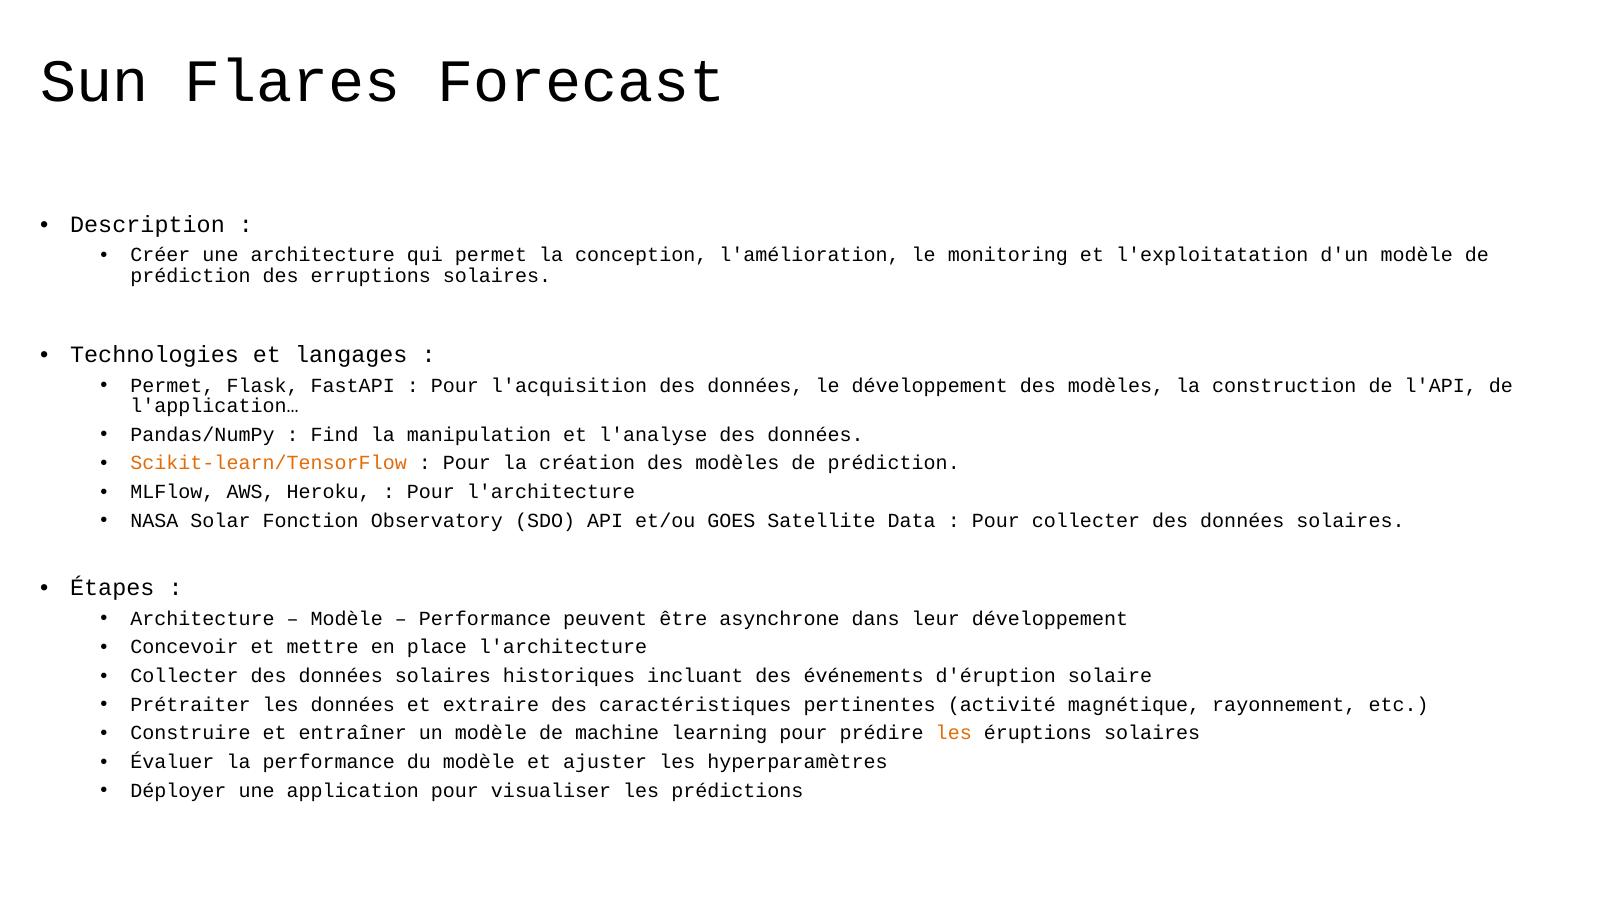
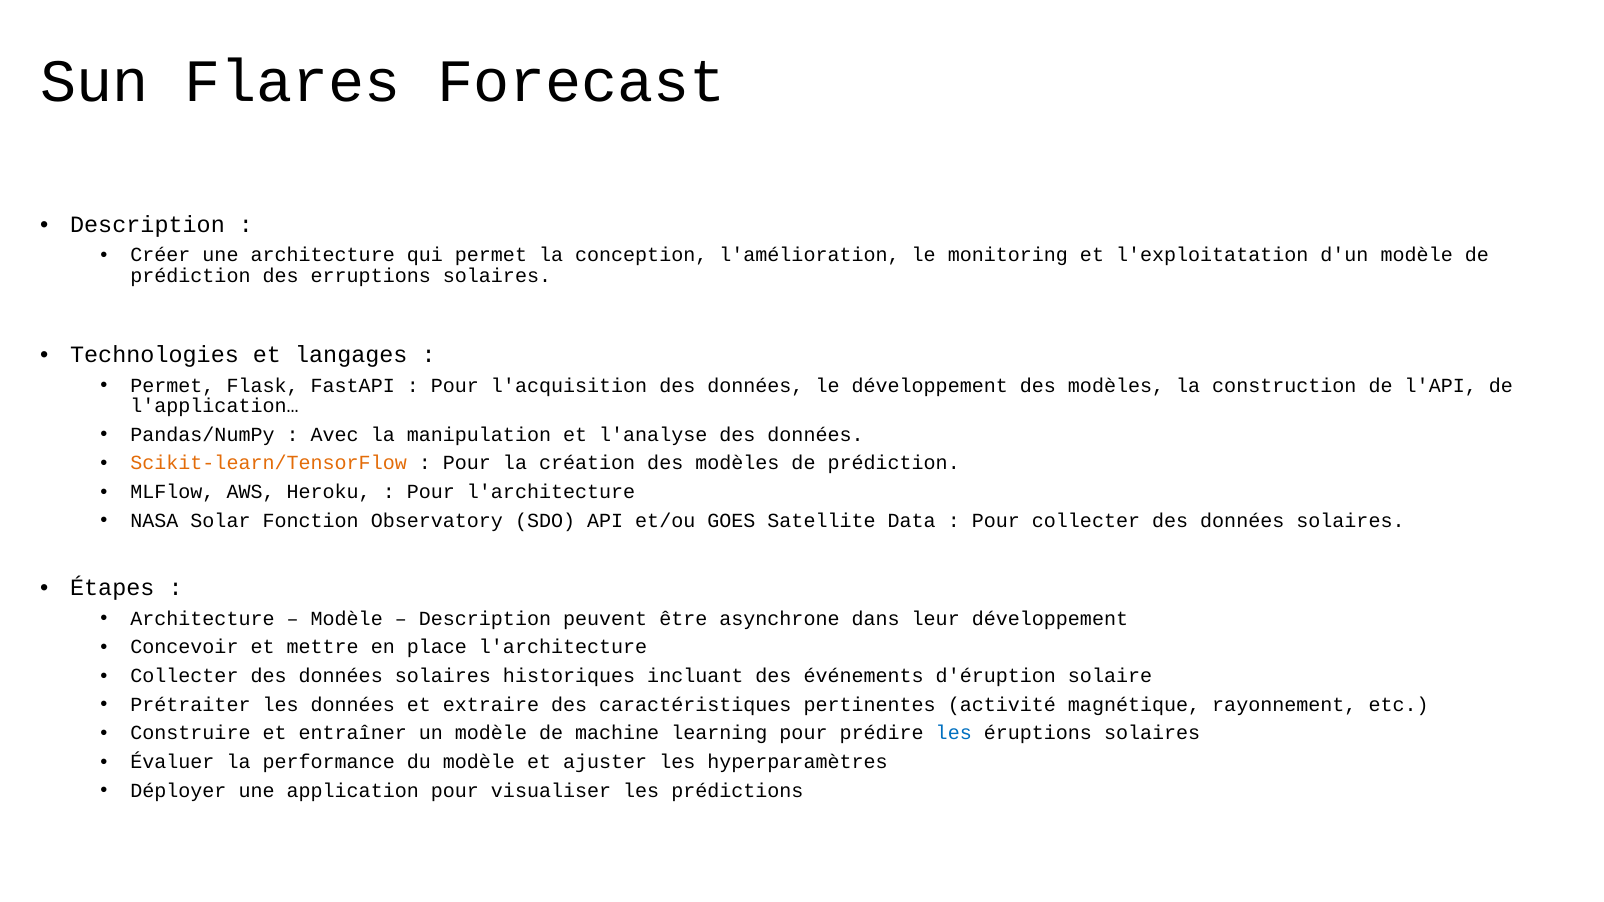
Find: Find -> Avec (335, 435)
Performance: Performance -> Description (485, 619)
les colour: orange -> blue (954, 734)
